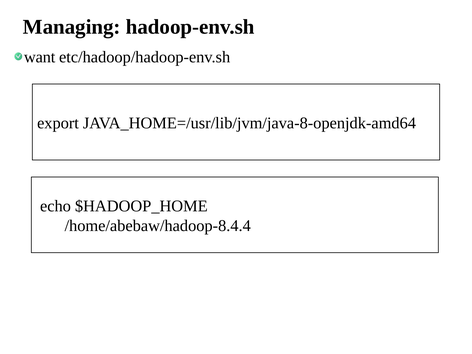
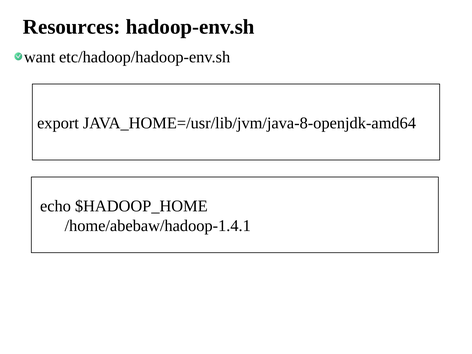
Managing: Managing -> Resources (72, 27)
/home/abebaw/hadoop-8.4.4: /home/abebaw/hadoop-8.4.4 -> /home/abebaw/hadoop-1.4.1 (158, 226)
